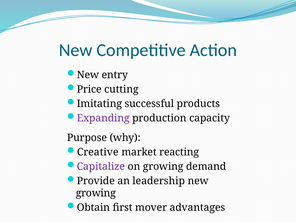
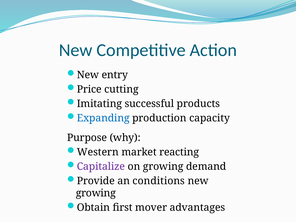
Expanding colour: purple -> blue (103, 118)
Creative: Creative -> Western (98, 152)
leadership: leadership -> conditions (159, 181)
